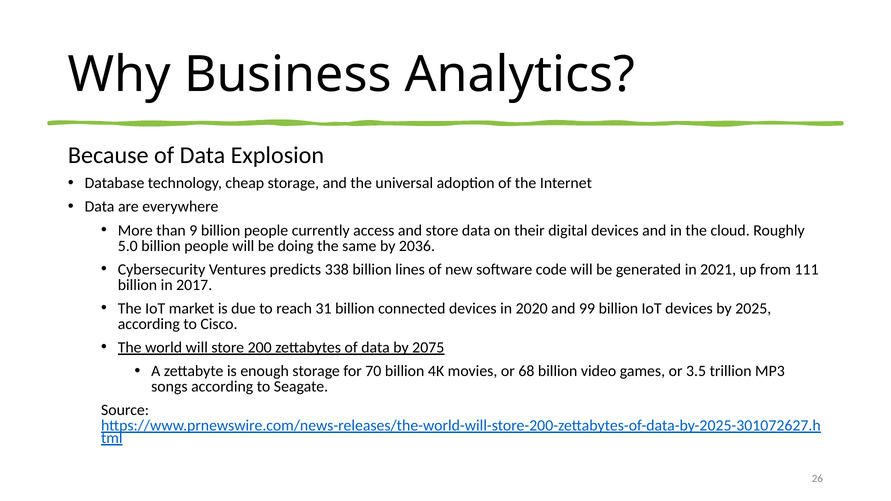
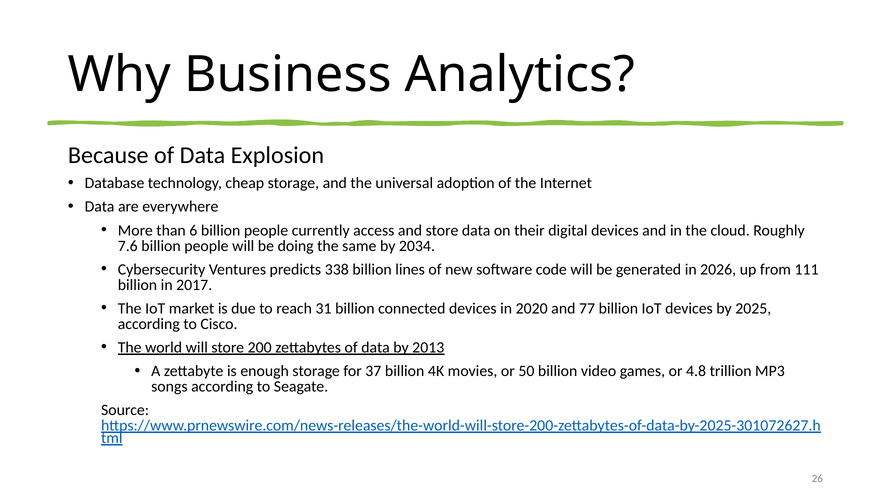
9: 9 -> 6 (193, 231)
5.0: 5.0 -> 7.6 (128, 246)
2036: 2036 -> 2034 (417, 246)
2021: 2021 -> 2026 (718, 270)
99: 99 -> 77 (587, 309)
2075: 2075 -> 2013 (428, 348)
70: 70 -> 37 (373, 371)
68: 68 -> 50 (526, 371)
3.5: 3.5 -> 4.8 (696, 371)
